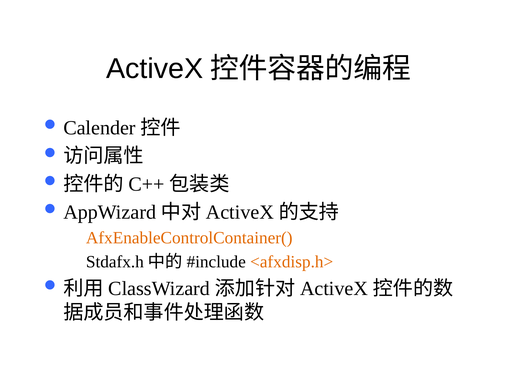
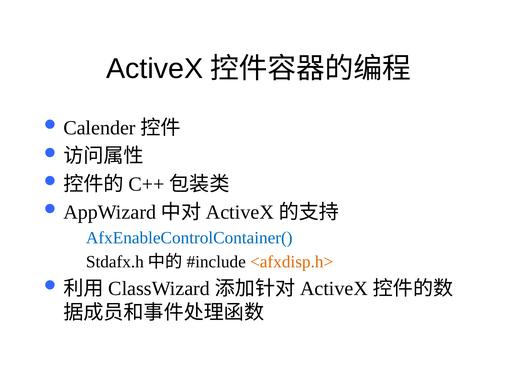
AfxEnableControlContainer( colour: orange -> blue (189, 238)
